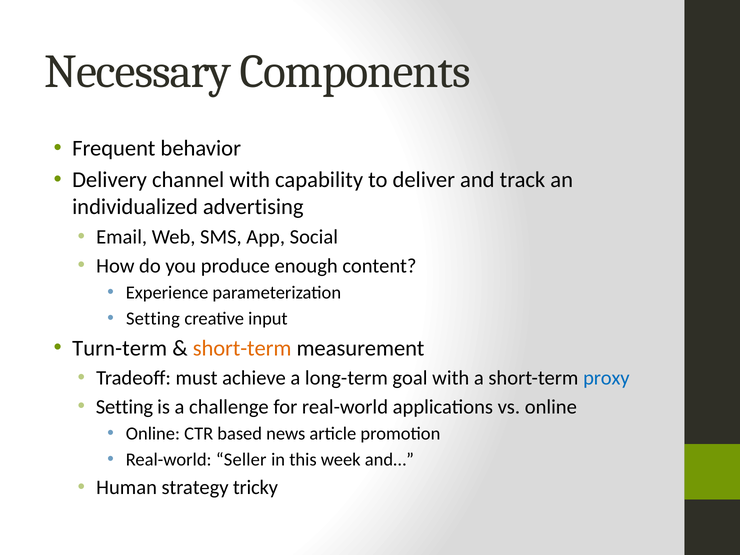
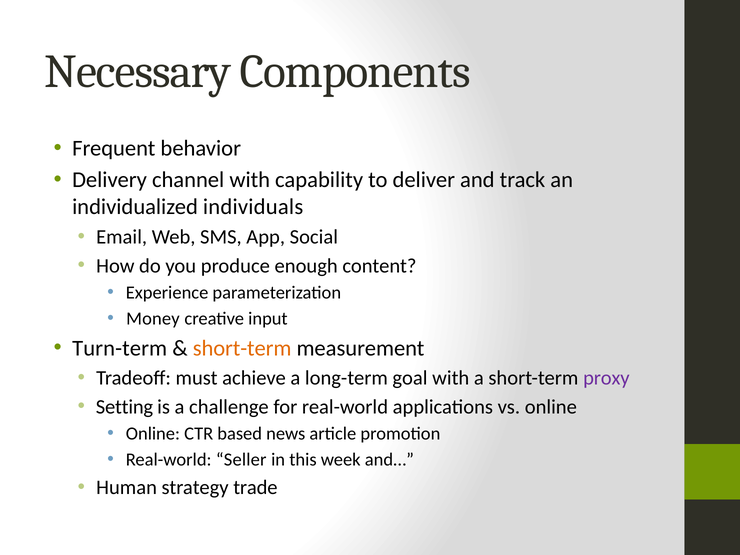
advertising: advertising -> individuals (253, 207)
Setting: Setting -> Money (153, 319)
proxy colour: blue -> purple (606, 378)
tricky: tricky -> trade (255, 487)
